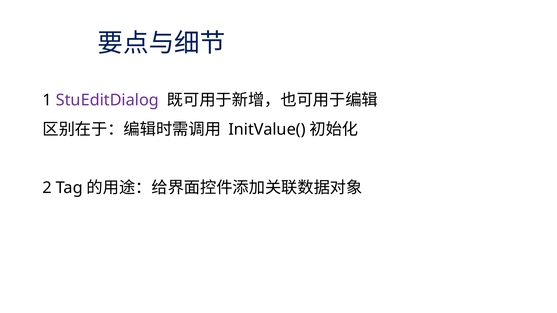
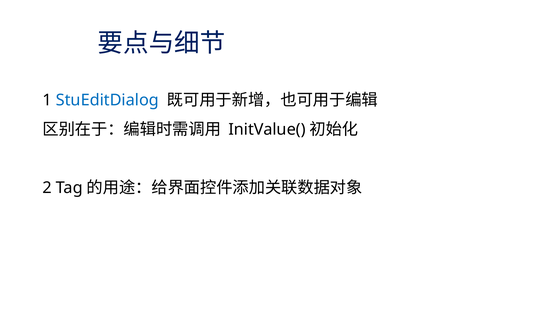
StuEditDialog colour: purple -> blue (107, 100)
